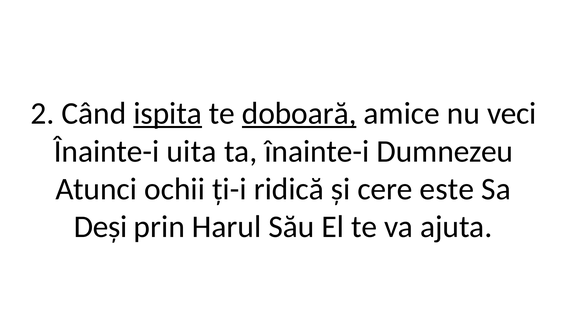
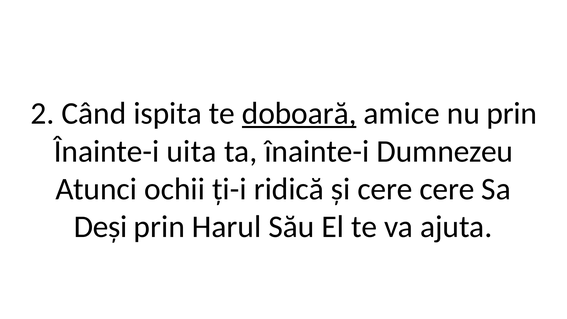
ispita underline: present -> none (168, 113)
nu veci: veci -> prin (512, 113)
cere este: este -> cere (447, 189)
